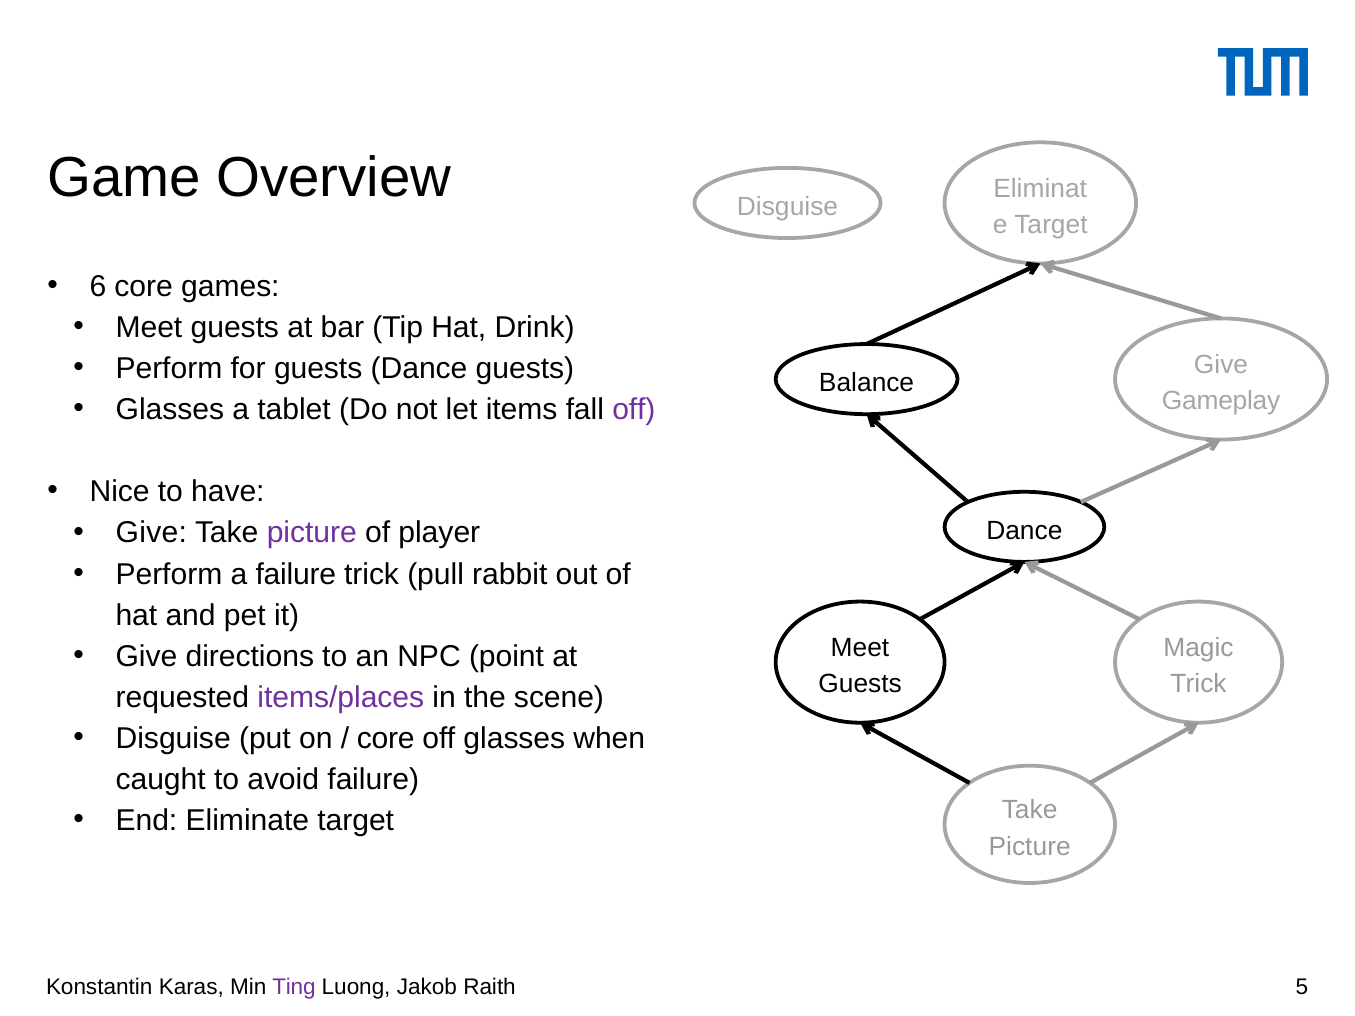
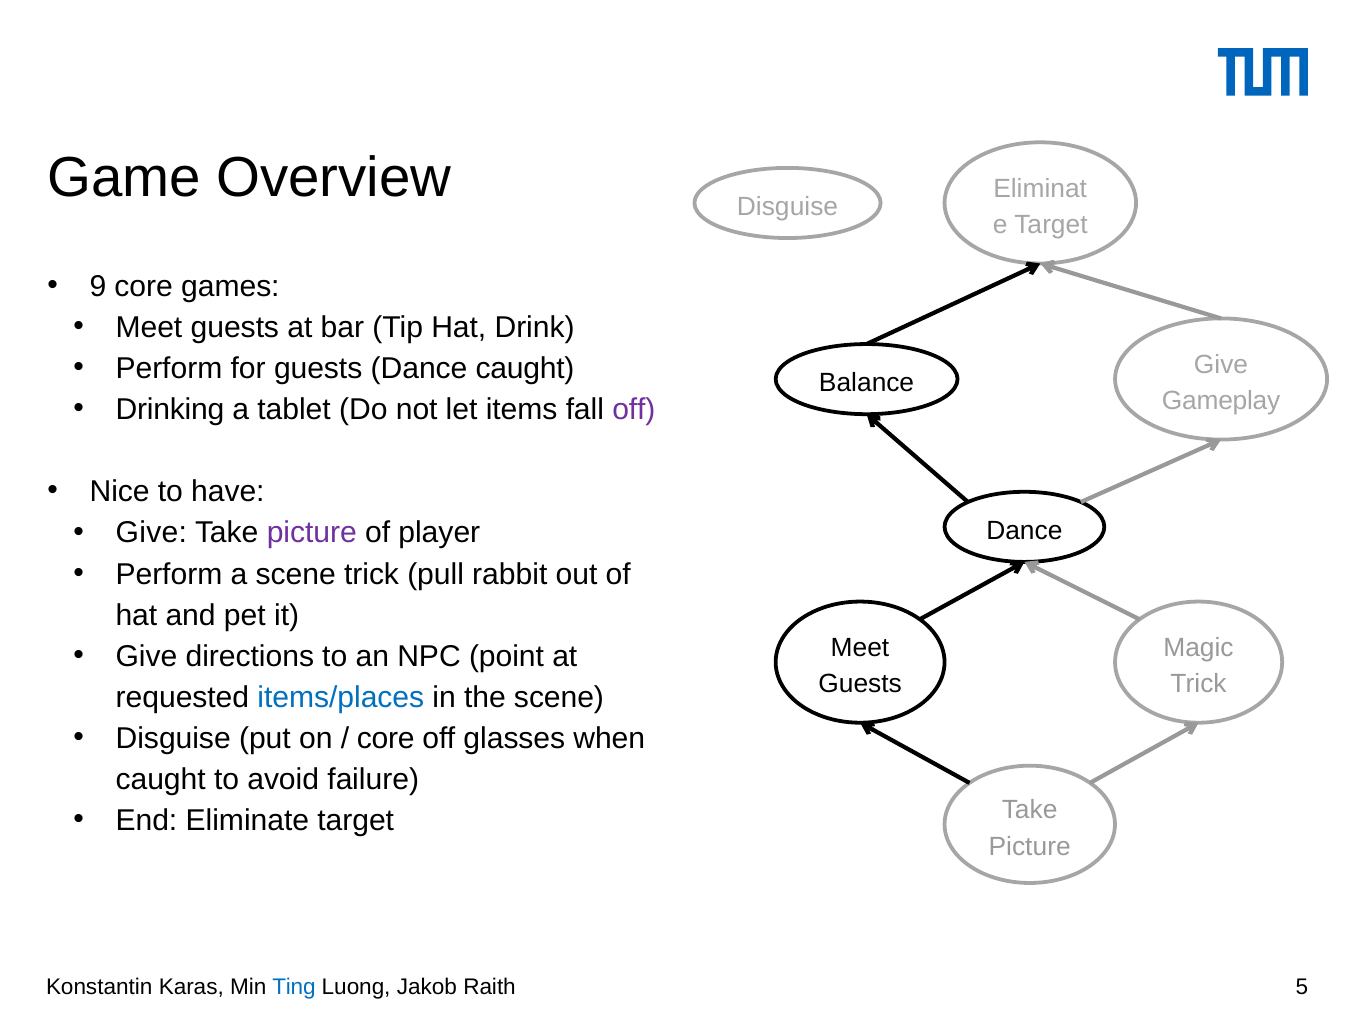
6: 6 -> 9 (98, 286)
Dance guests: guests -> caught (525, 369)
Glasses: Glasses -> Drinking (170, 410)
a failure: failure -> scene (296, 574)
items/places colour: purple -> blue (341, 698)
Ting colour: purple -> blue (294, 988)
